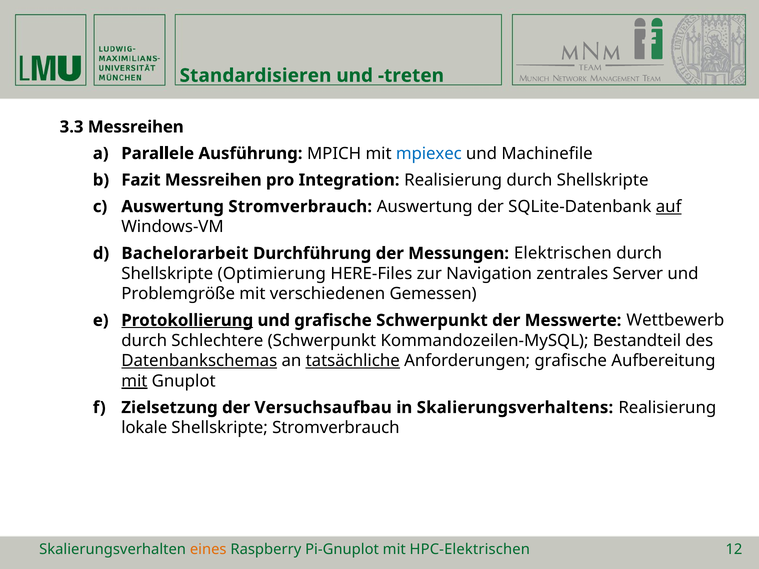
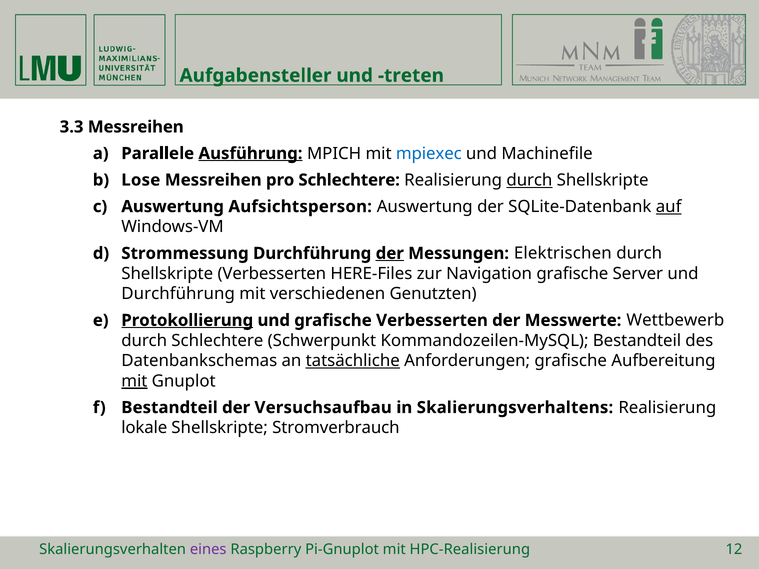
Standardisieren: Standardisieren -> Aufgabensteller (256, 76)
Ausführung underline: none -> present (250, 154)
Fazit: Fazit -> Lose (141, 180)
pro Integration: Integration -> Schlechtere (349, 180)
durch underline: none -> present (529, 180)
Auswertung Stromverbrauch: Stromverbrauch -> Aufsichtsperson (300, 207)
Bachelorarbeit: Bachelorarbeit -> Strommessung (185, 253)
der underline: none -> present (390, 253)
Shellskripte Optimierung: Optimierung -> Verbesserten (272, 274)
Navigation zentrales: zentrales -> grafische (572, 274)
Problemgröße: Problemgröße -> Durchführung (178, 294)
Gemessen: Gemessen -> Genutzten (433, 294)
grafische Schwerpunkt: Schwerpunkt -> Verbesserten (432, 320)
Datenbankschemas underline: present -> none (199, 361)
Zielsetzung: Zielsetzung -> Bestandteil (169, 408)
eines colour: orange -> purple (208, 550)
HPC-Elektrischen: HPC-Elektrischen -> HPC-Realisierung (470, 550)
